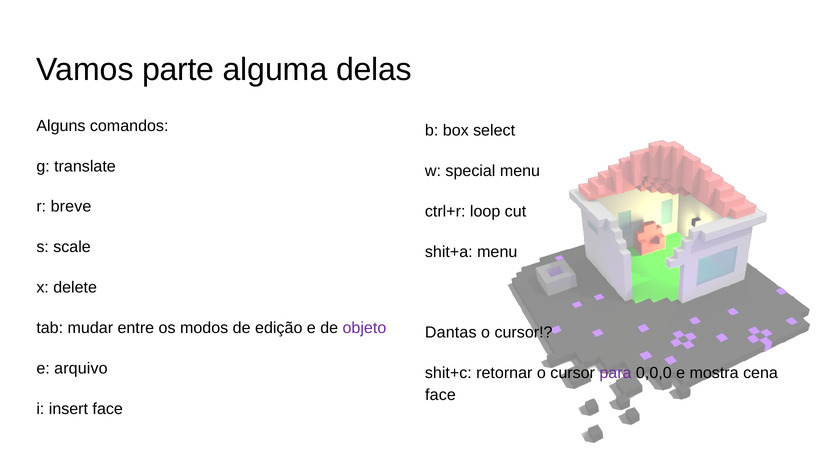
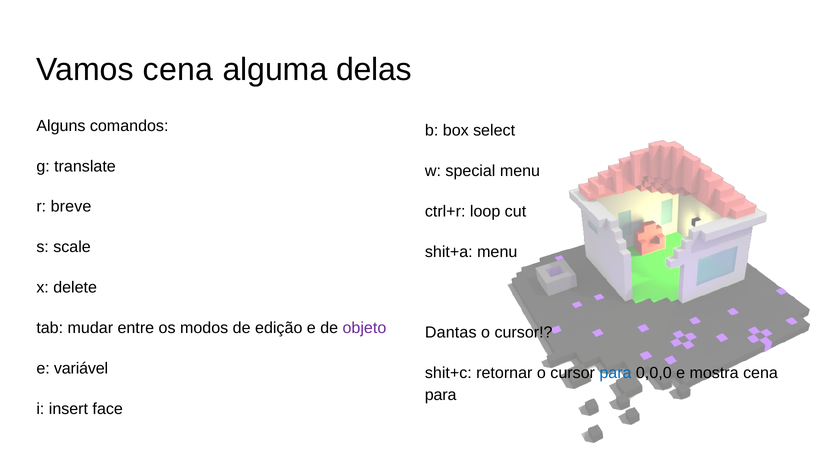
Vamos parte: parte -> cena (178, 70)
arquivo: arquivo -> variável (81, 368)
para colour: purple -> blue (615, 373)
face: face -> para (441, 395)
